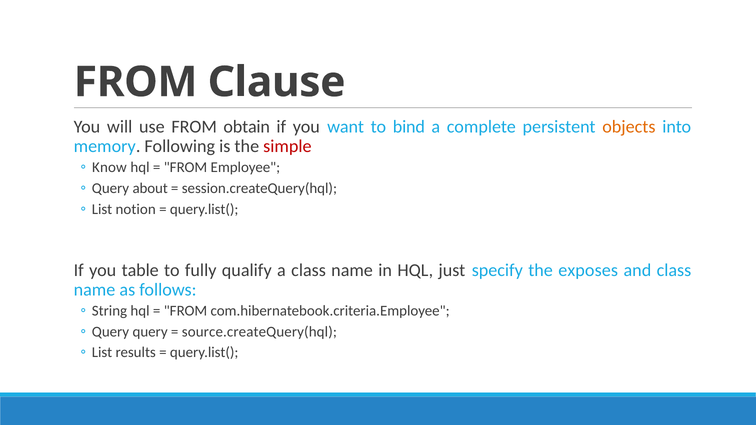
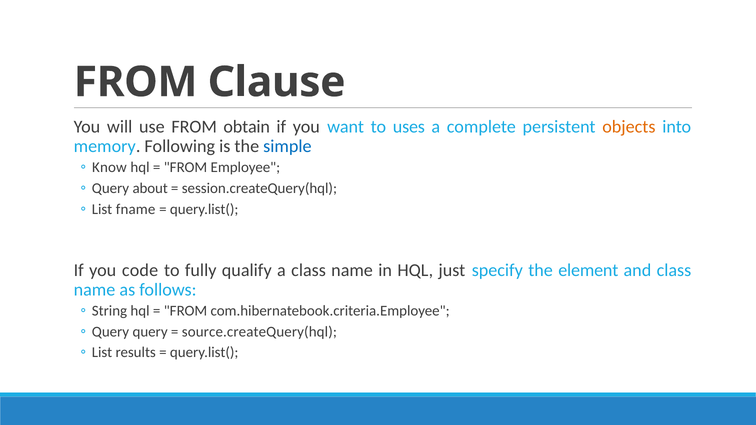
bind: bind -> uses (409, 127)
simple colour: red -> blue (287, 147)
notion: notion -> fname (136, 209)
table: table -> code (140, 270)
exposes: exposes -> element (588, 270)
